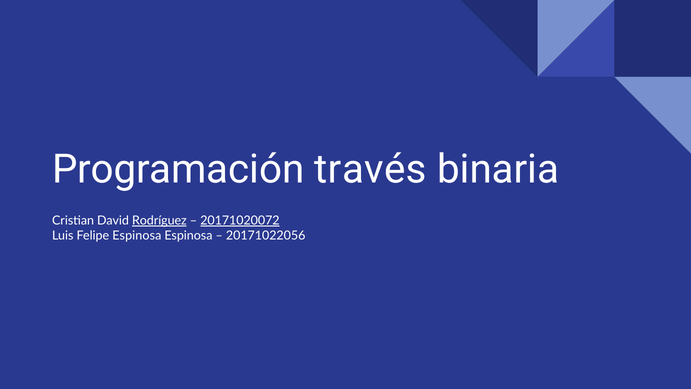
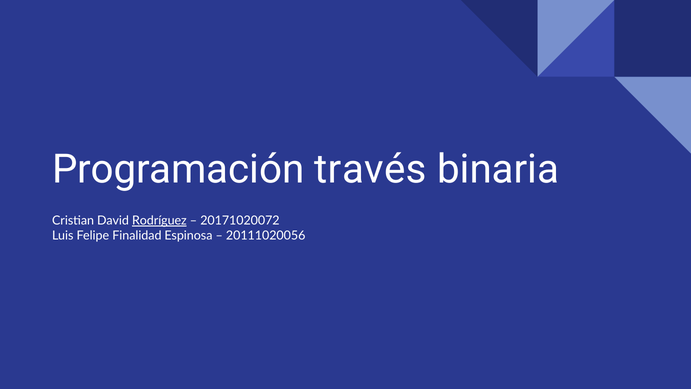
20171020072 underline: present -> none (240, 221)
Felipe Espinosa: Espinosa -> Finalidad (137, 235)
20171022056: 20171022056 -> 20111020056 (266, 235)
